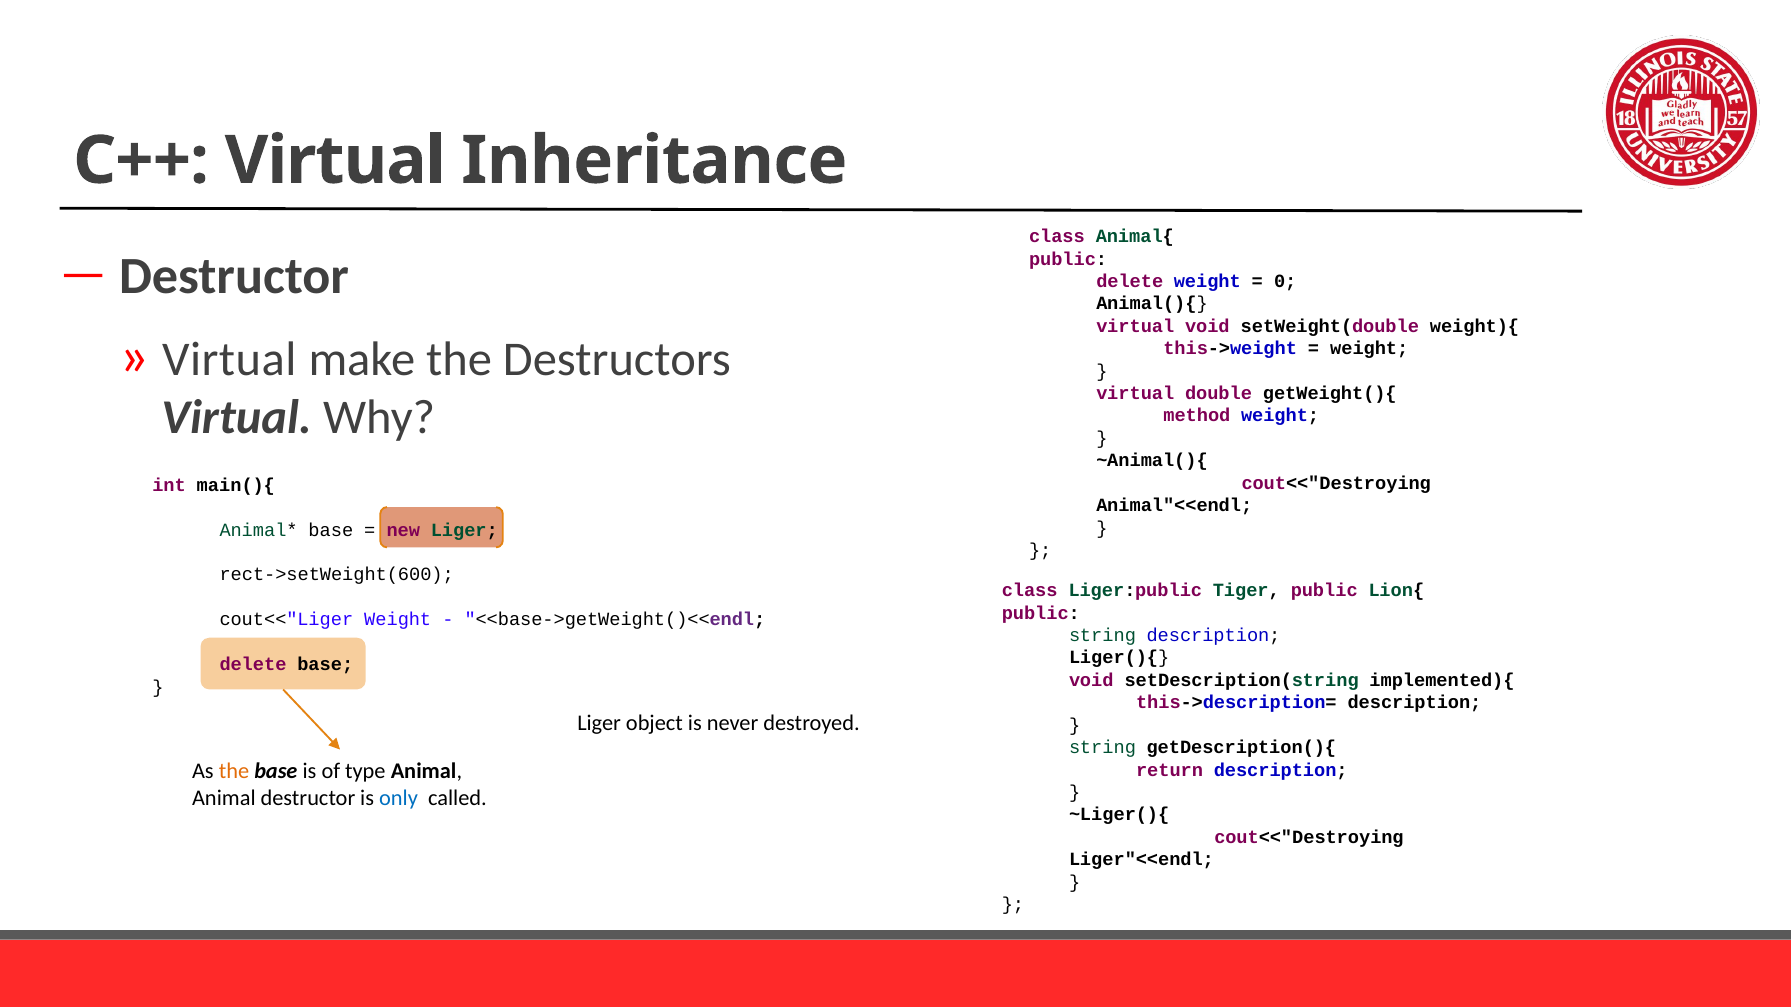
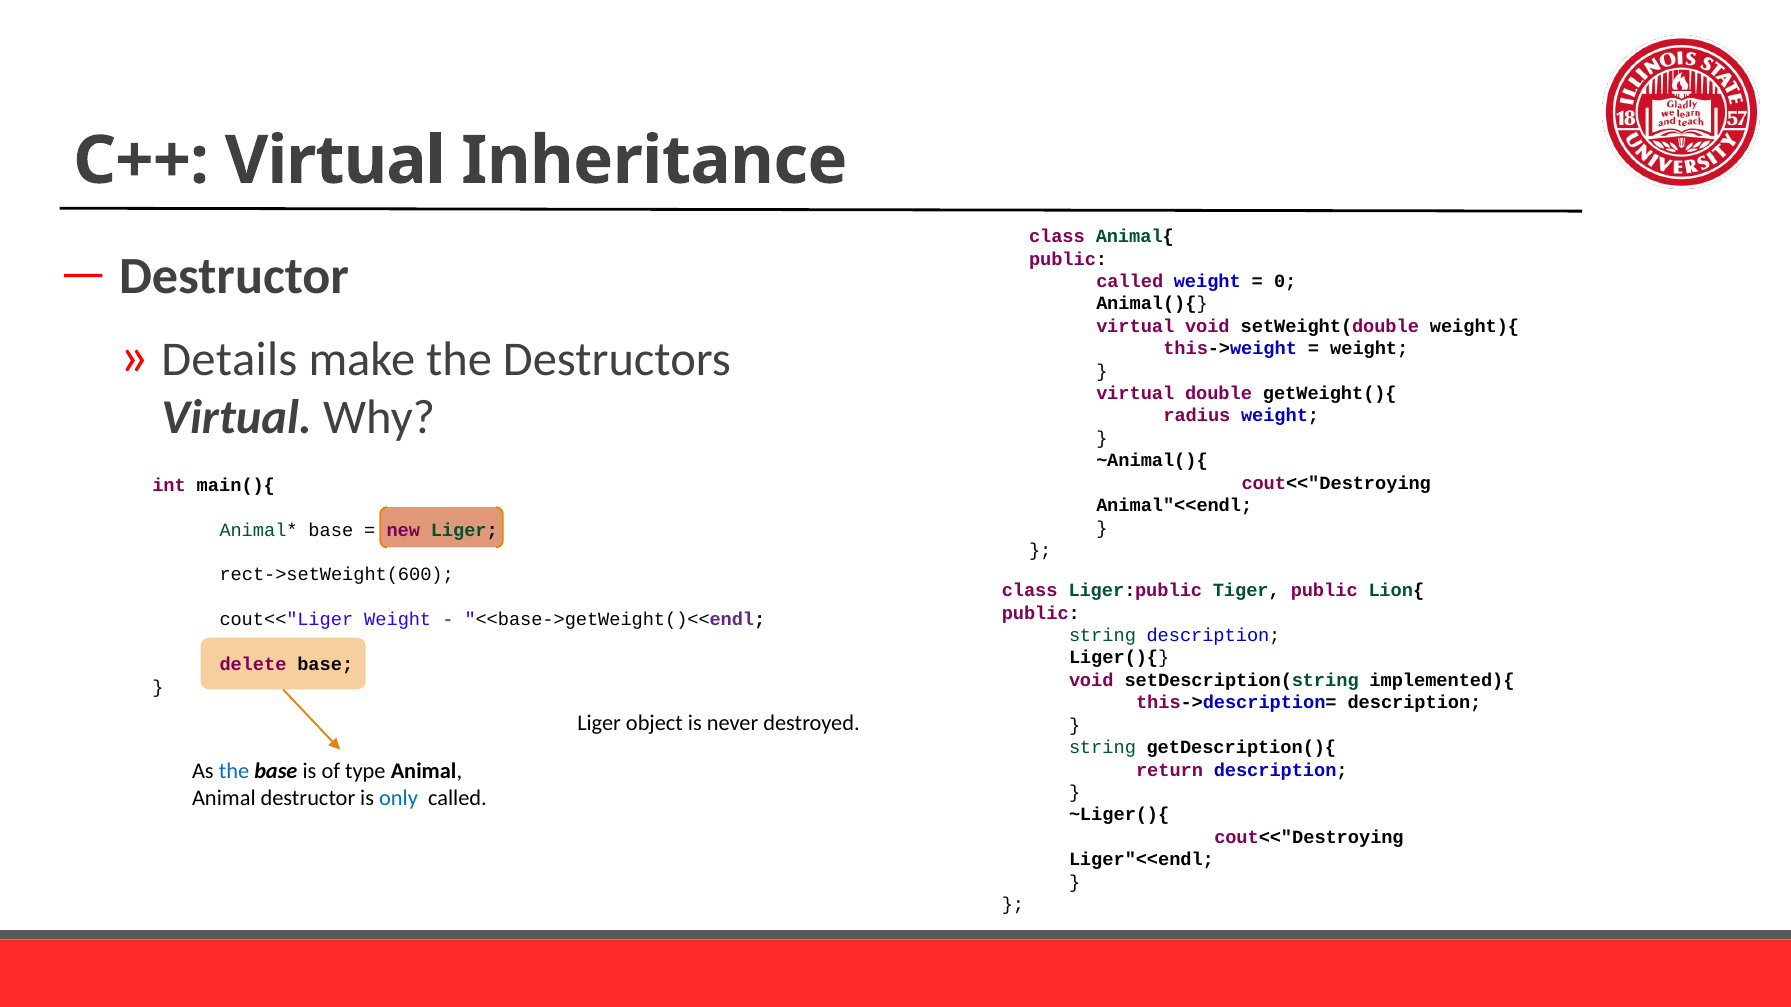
delete: delete -> called (1130, 281)
Virtual: Virtual -> Details (229, 359)
method: method -> radius (1197, 416)
the colour: orange -> blue (234, 771)
